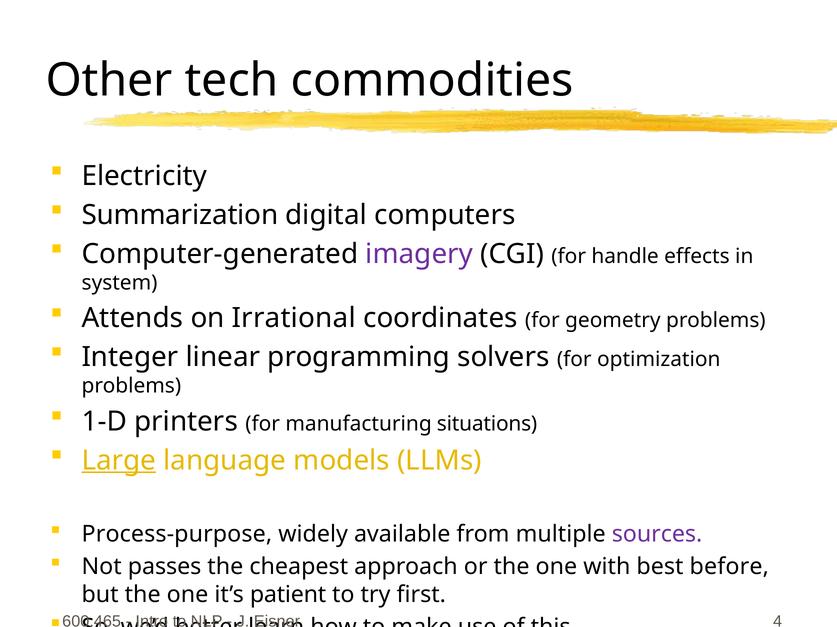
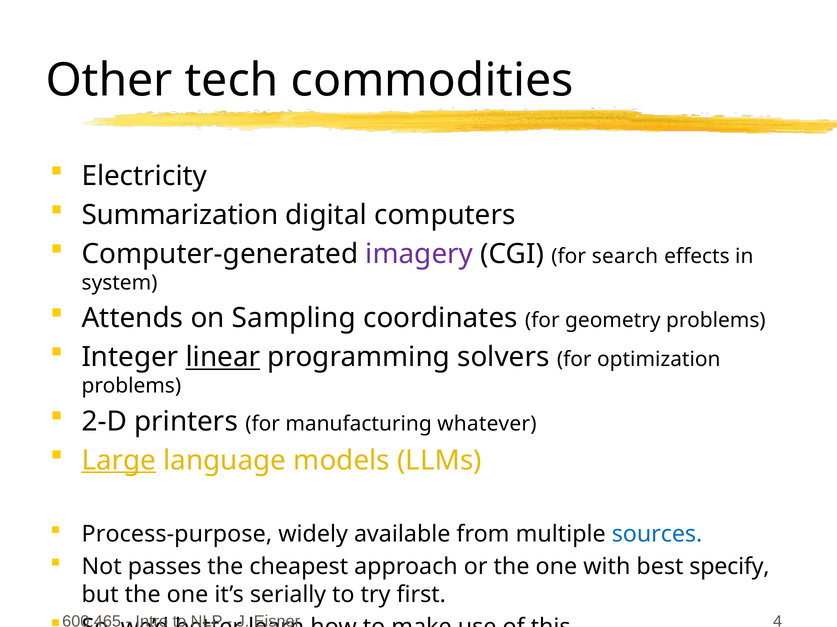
handle: handle -> search (625, 257)
Irrational: Irrational -> Sampling (294, 319)
linear underline: none -> present (223, 358)
1-D: 1-D -> 2-D (104, 422)
situations: situations -> whatever (487, 424)
sources colour: purple -> blue (657, 535)
before: before -> specify (729, 567)
patient: patient -> serially (288, 595)
